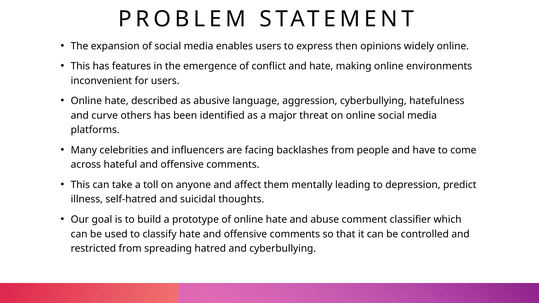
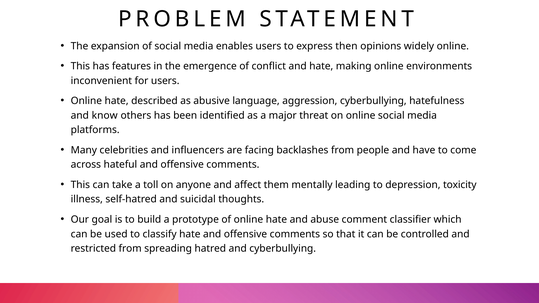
curve: curve -> know (105, 115)
predict: predict -> toxicity (460, 185)
